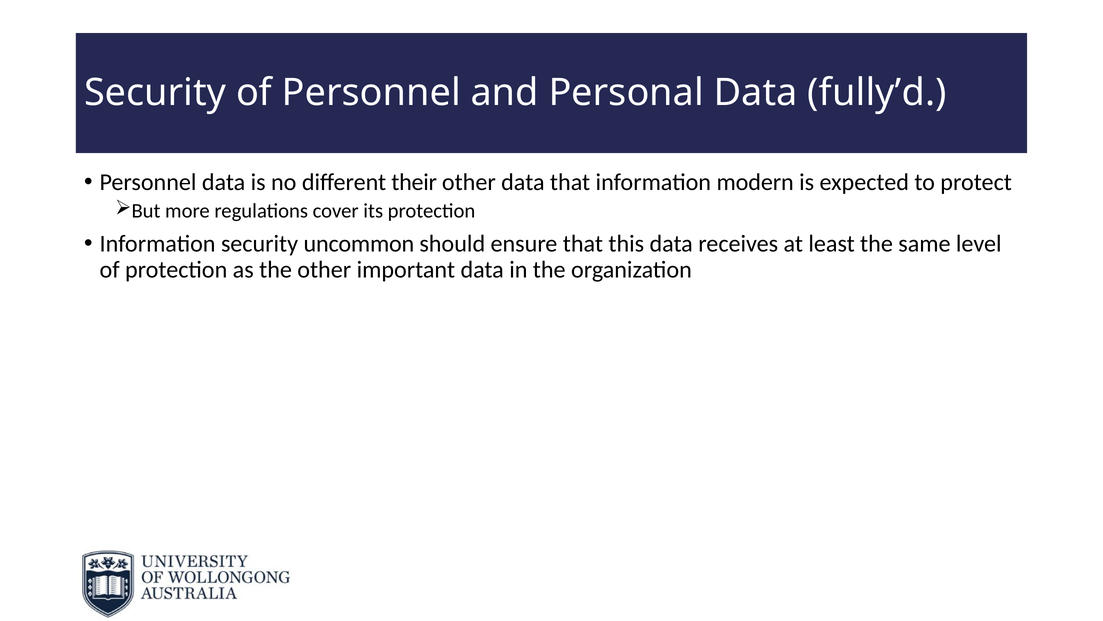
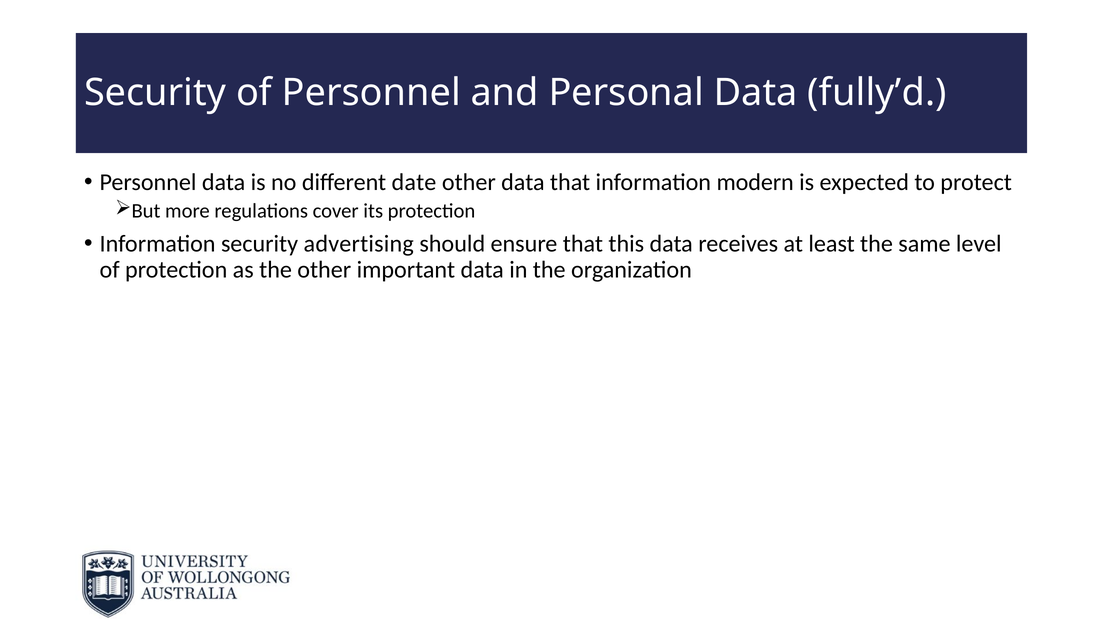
their: their -> date (414, 182)
uncommon: uncommon -> advertising (359, 243)
